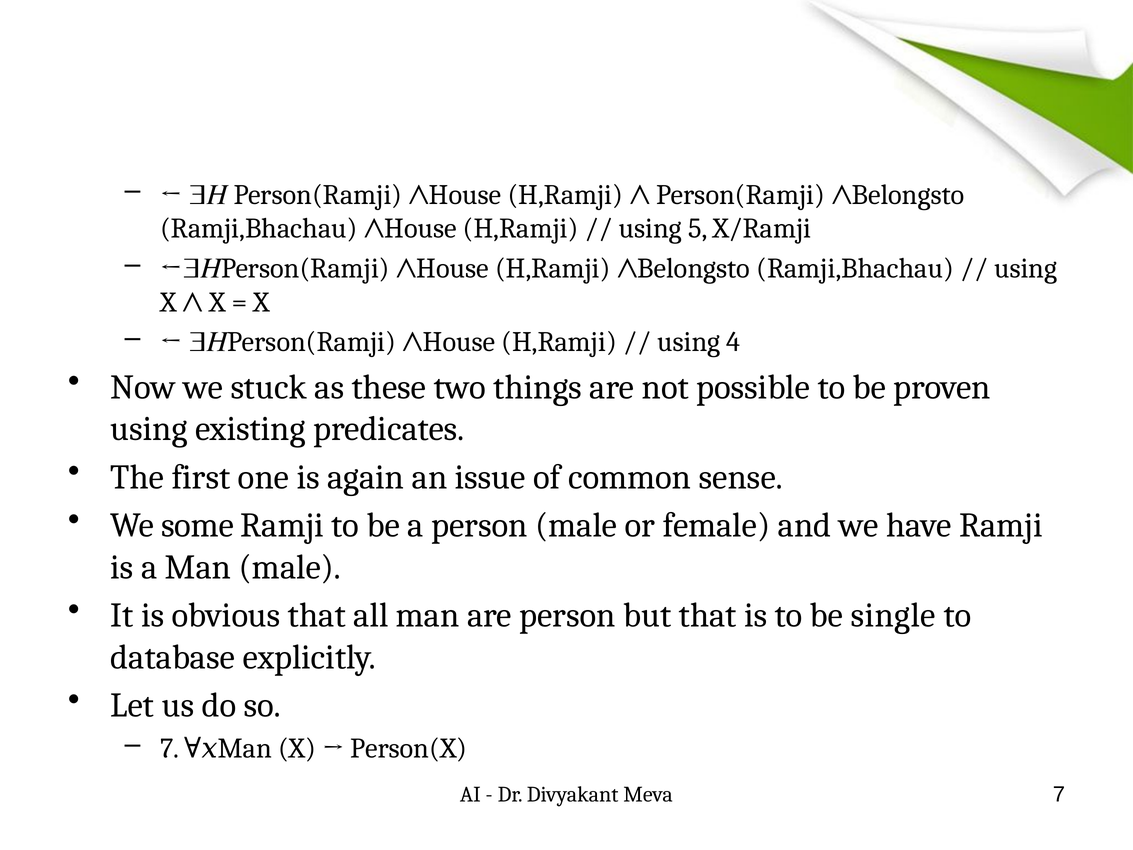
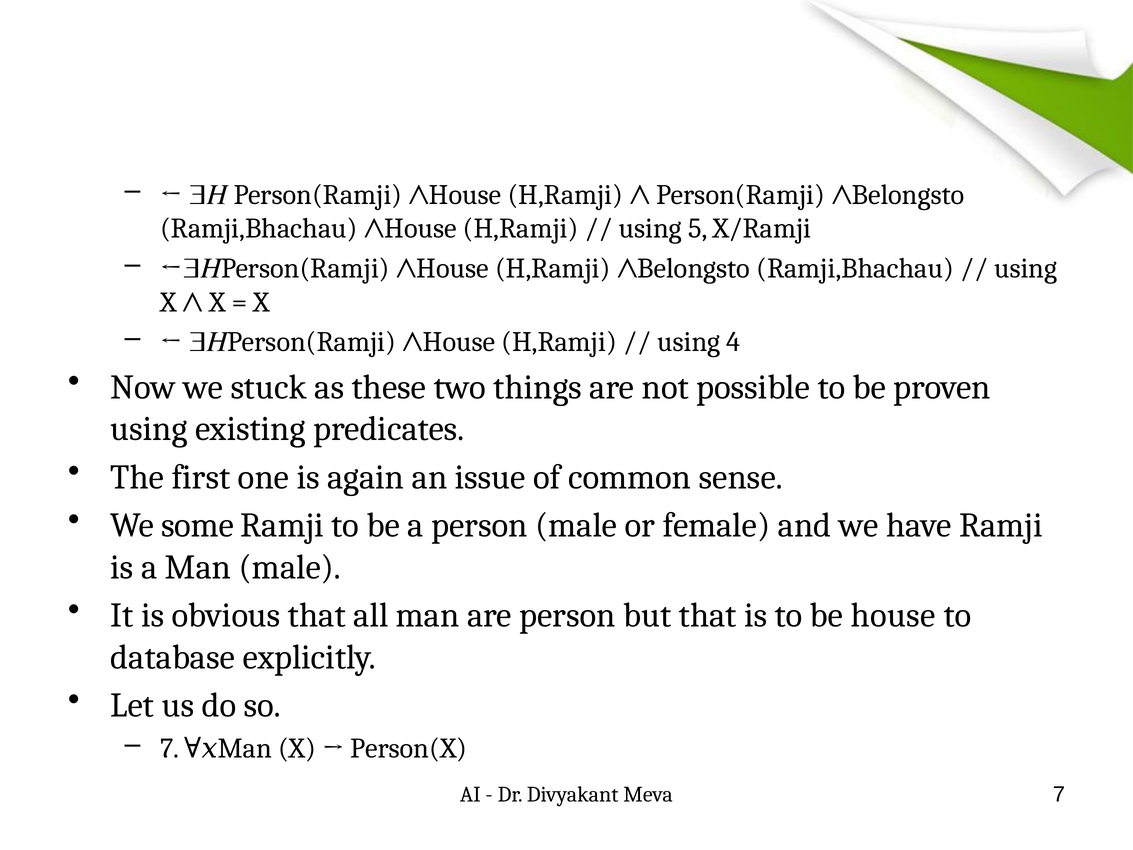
be single: single -> house (893, 615)
